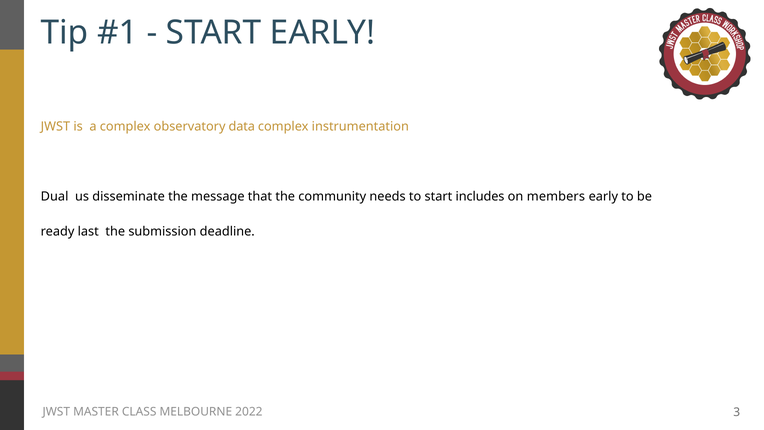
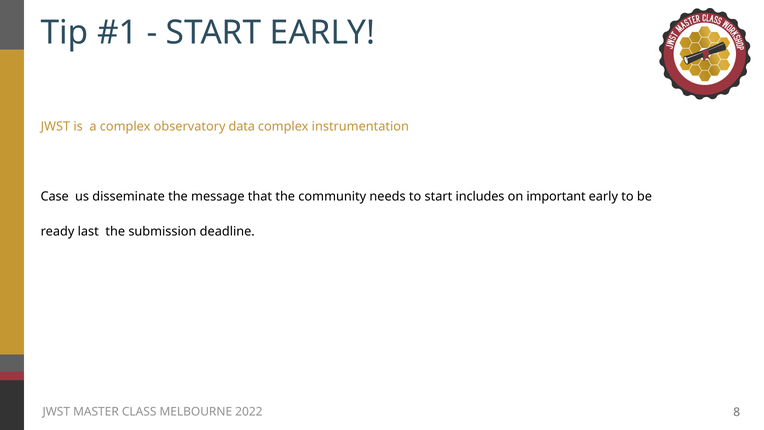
Dual: Dual -> Case (55, 196)
members: members -> important (556, 196)
3: 3 -> 8 (737, 412)
